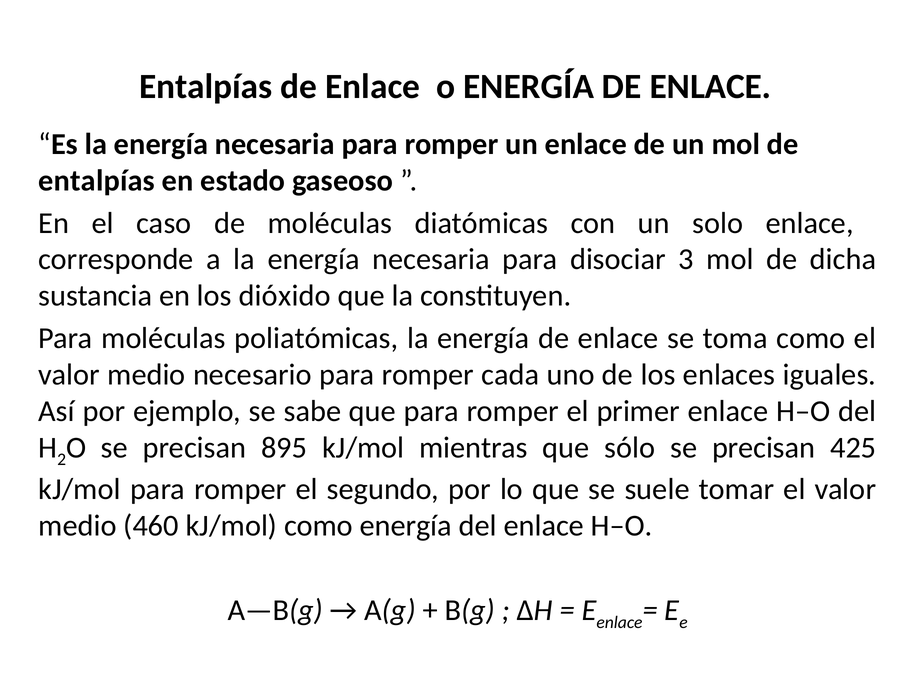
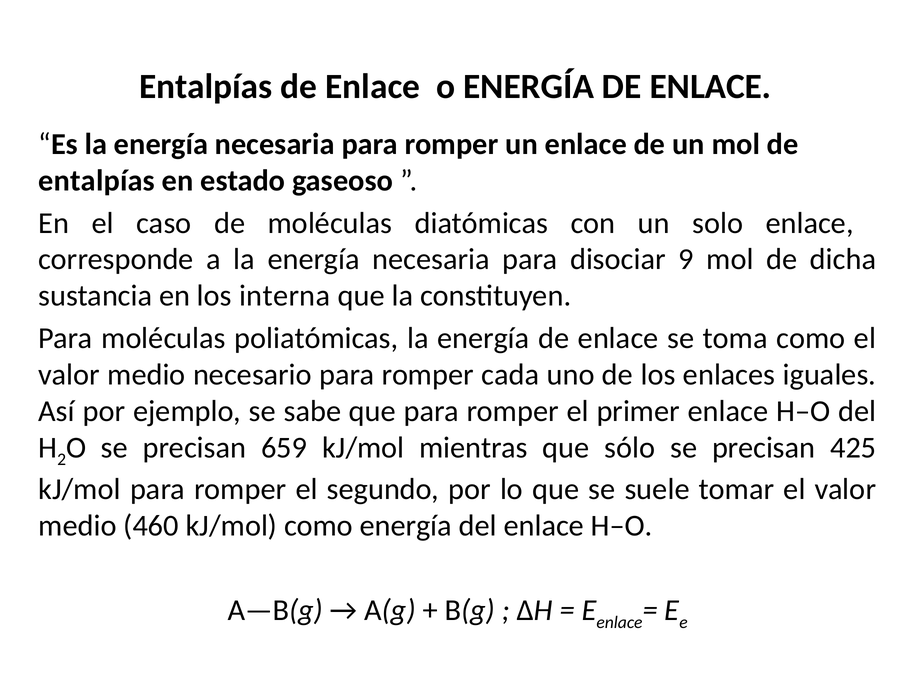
3: 3 -> 9 (686, 260)
dióxido: dióxido -> interna (285, 296)
895: 895 -> 659 (284, 448)
